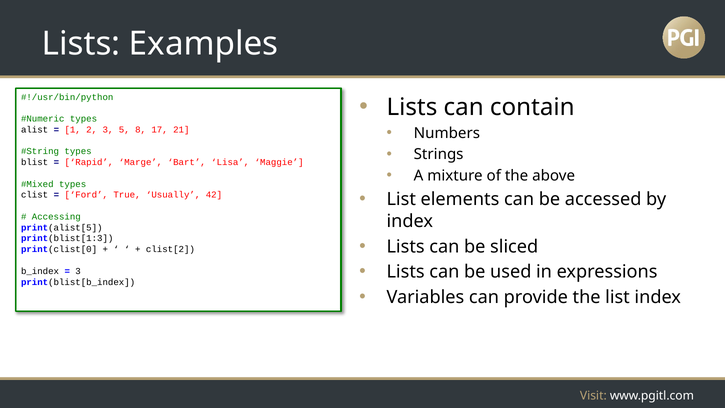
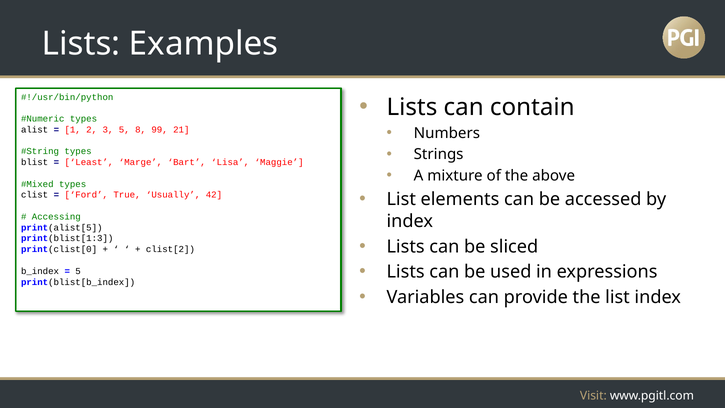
17: 17 -> 99 (160, 130)
Rapid: Rapid -> Least (89, 162)
3: 3 -> 5 (78, 271)
